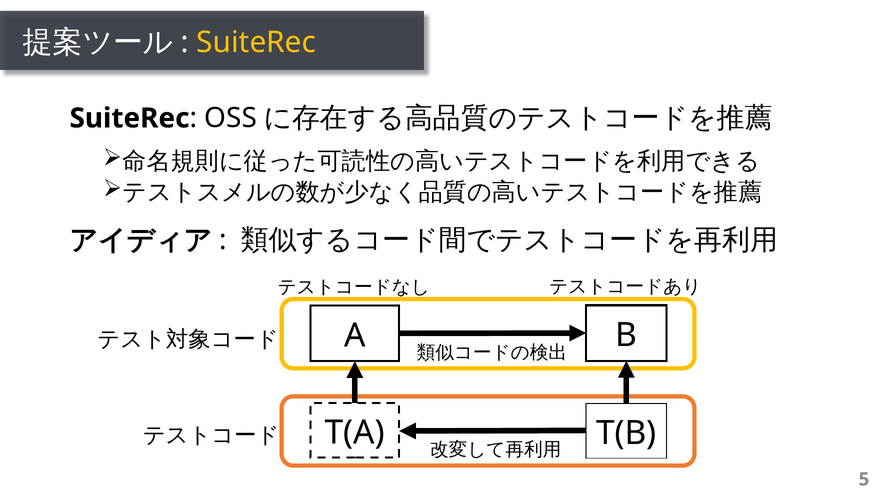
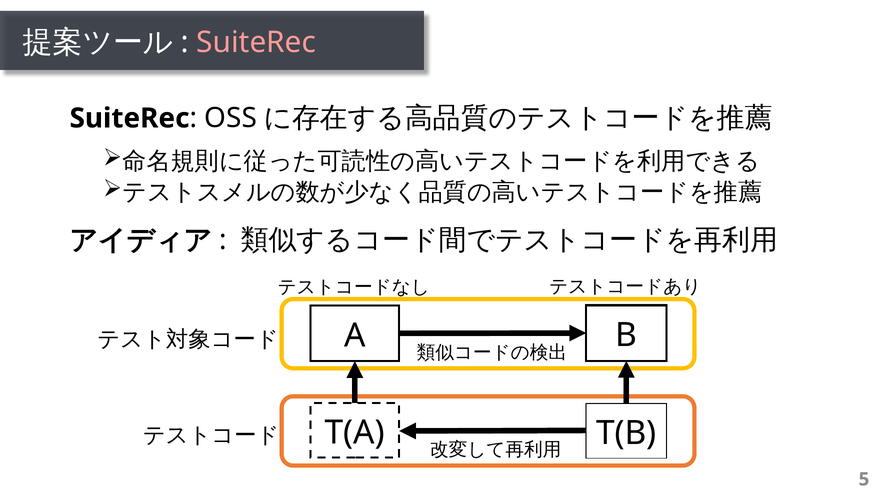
SuiteRec colour: yellow -> pink (256, 43)
